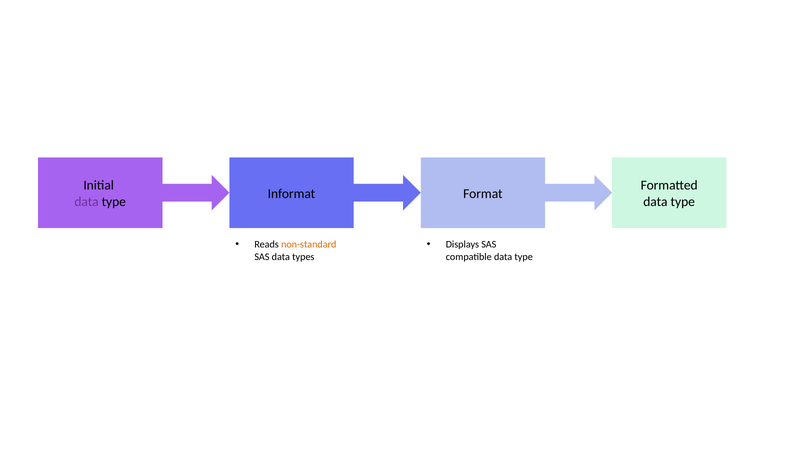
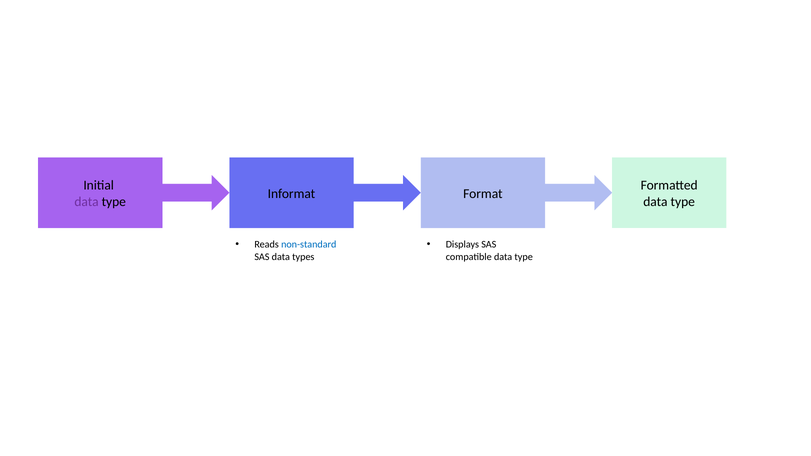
non-standard colour: orange -> blue (309, 245)
